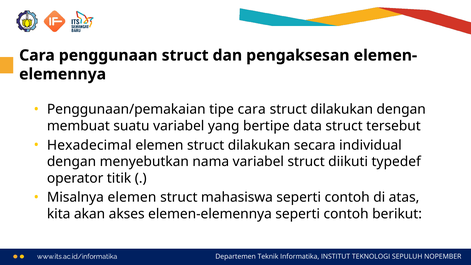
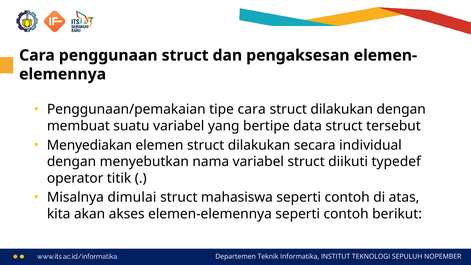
Hexadecimal: Hexadecimal -> Menyediakan (89, 145)
Misalnya elemen: elemen -> dimulai (132, 197)
